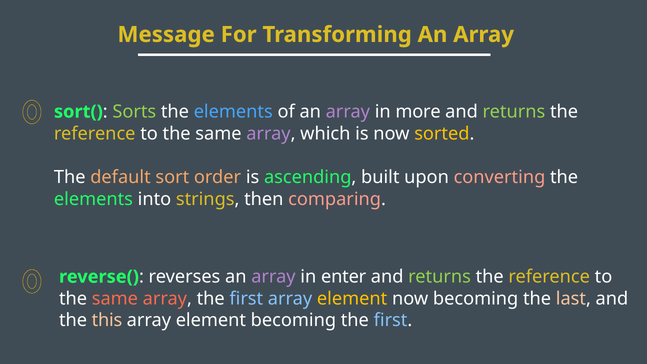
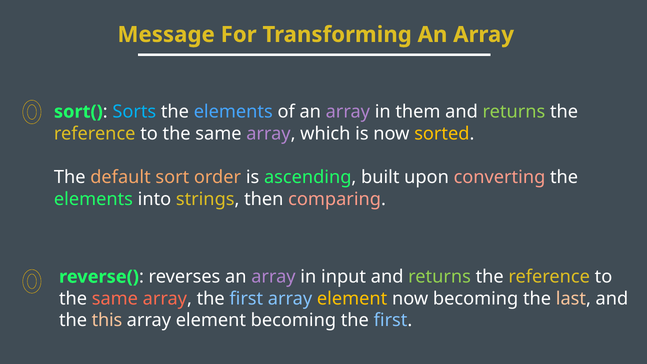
Sorts colour: light green -> light blue (134, 112)
more: more -> them (418, 112)
enter: enter -> input (344, 277)
